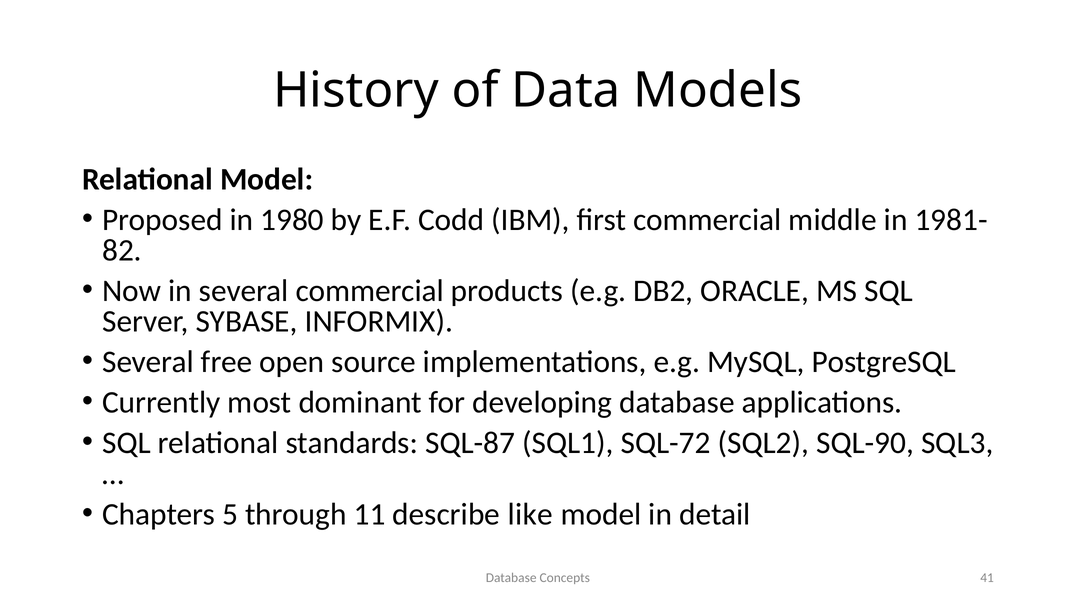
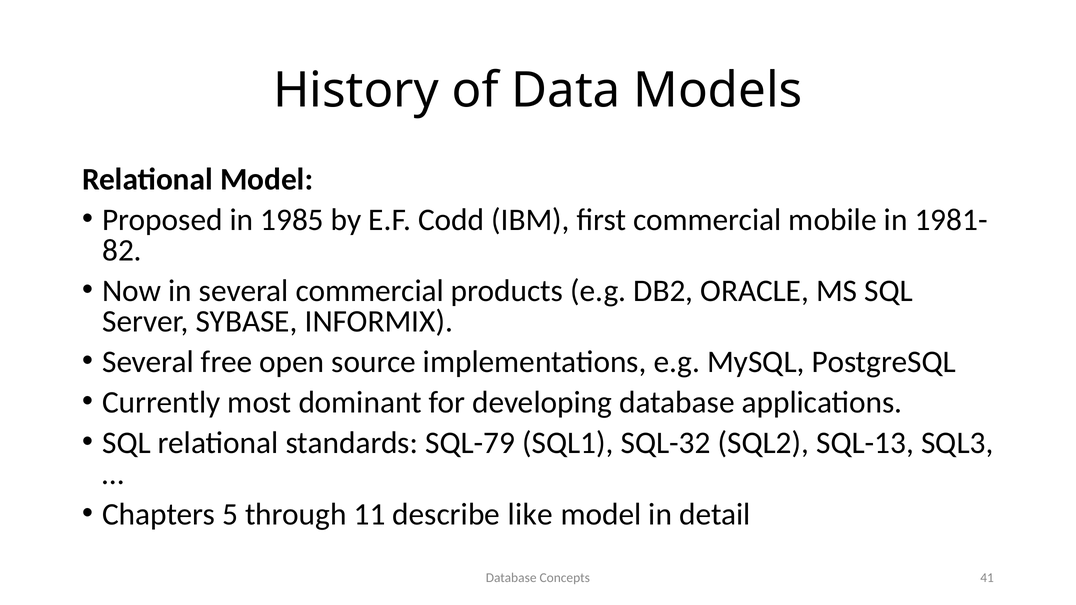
1980: 1980 -> 1985 (292, 220)
middle: middle -> mobile (833, 220)
SQL-87: SQL-87 -> SQL-79 (470, 443)
SQL-72: SQL-72 -> SQL-32 (666, 443)
SQL-90: SQL-90 -> SQL-13 (865, 443)
